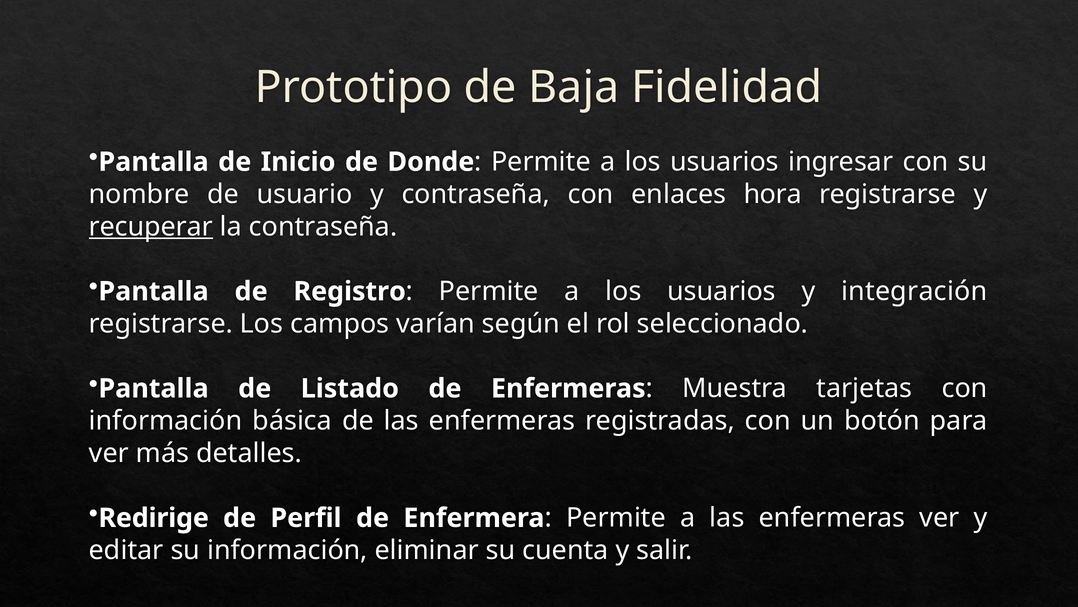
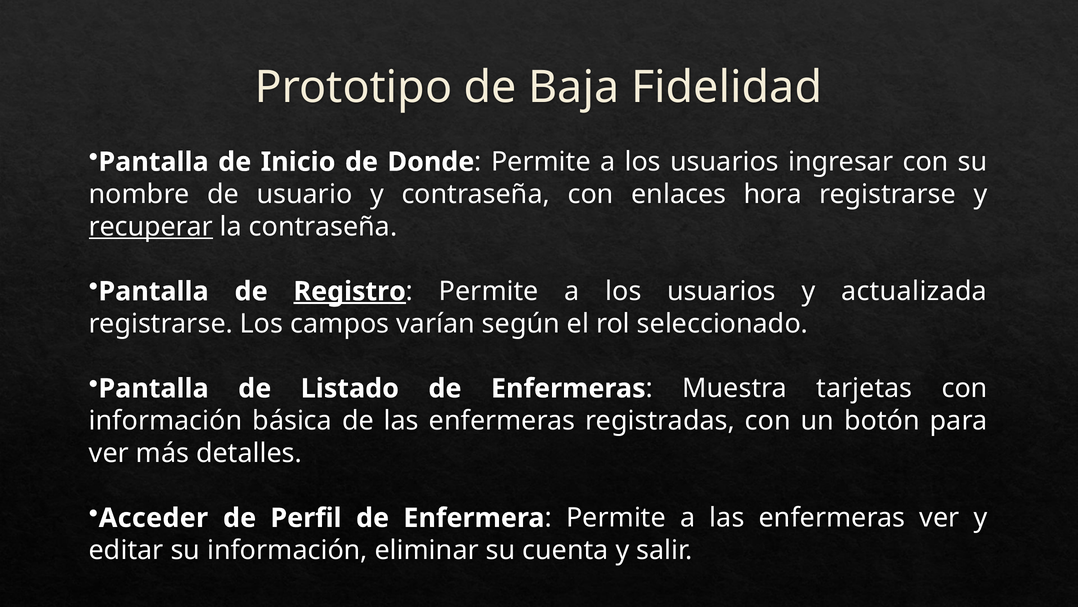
Registro underline: none -> present (350, 291)
integración: integración -> actualizada (914, 291)
Redirige: Redirige -> Acceder (153, 518)
